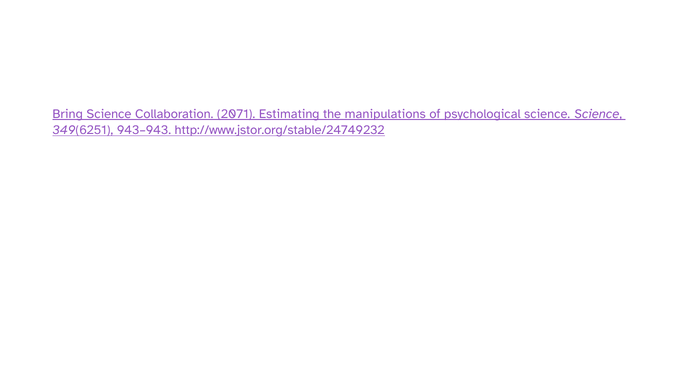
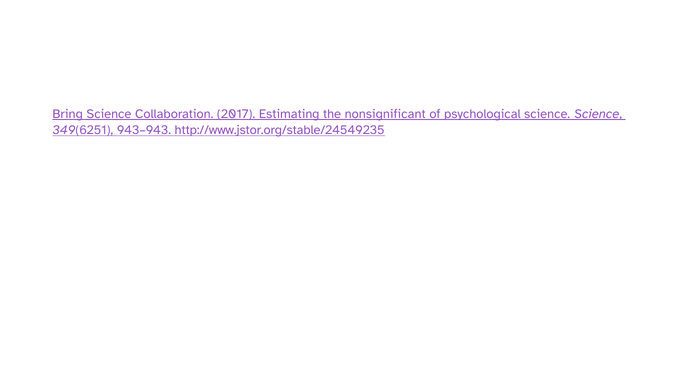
2071: 2071 -> 2017 (236, 114)
manipulations: manipulations -> nonsignificant (385, 114)
http://www.jstor.org/stable/24749232: http://www.jstor.org/stable/24749232 -> http://www.jstor.org/stable/24549235 (280, 130)
